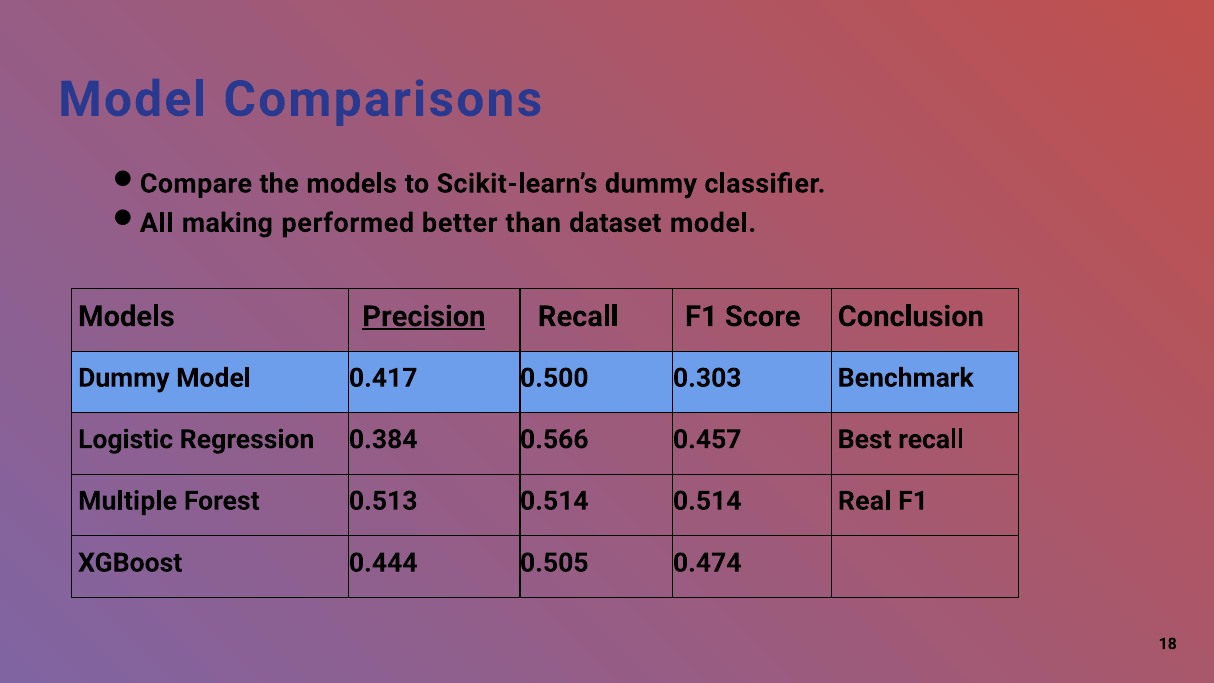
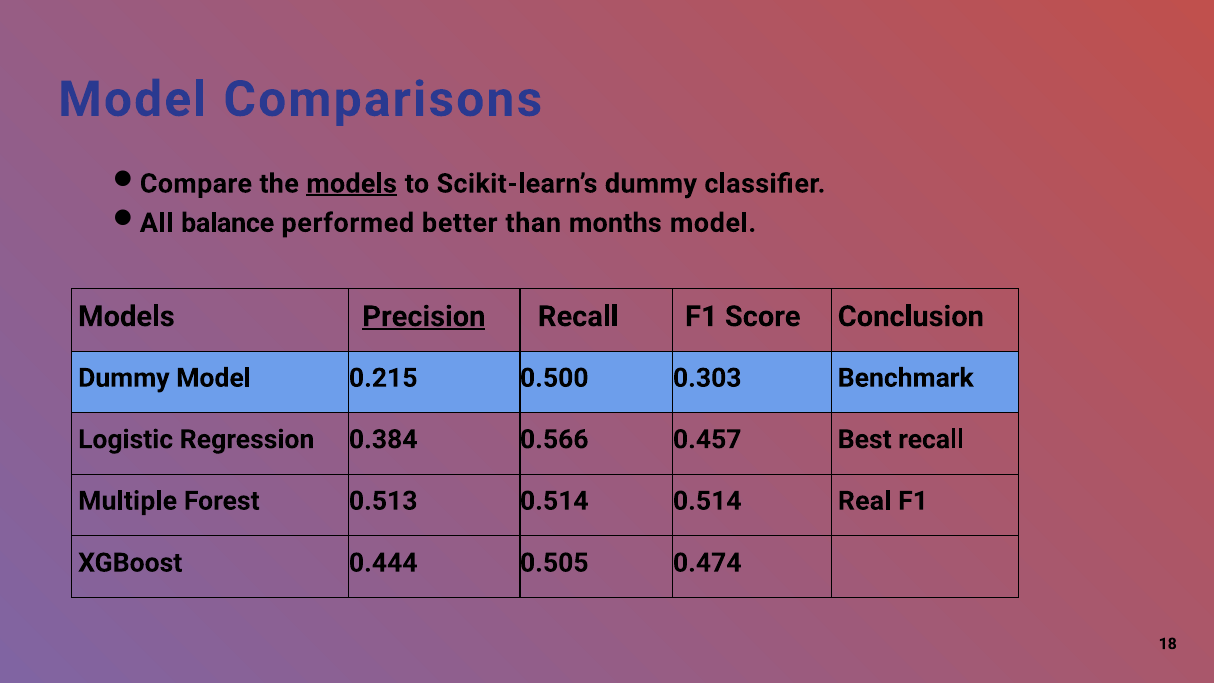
models underline: none -> present (352, 184)
making: making -> balance (228, 223)
dataset: dataset -> months (615, 223)
0.417: 0.417 -> 0.215 (383, 378)
